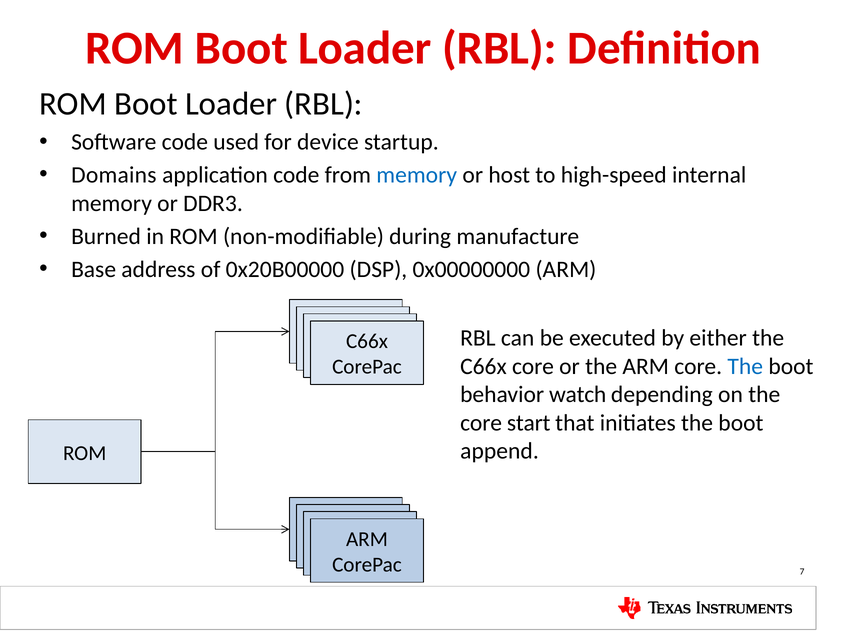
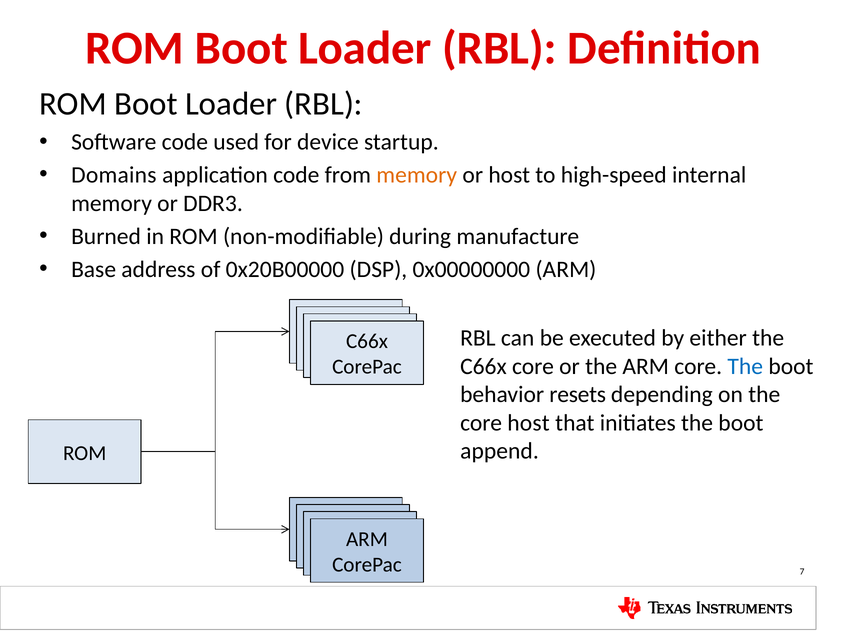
memory colour: blue -> orange (417, 175)
watch: watch -> resets (578, 394)
core start: start -> host (529, 422)
